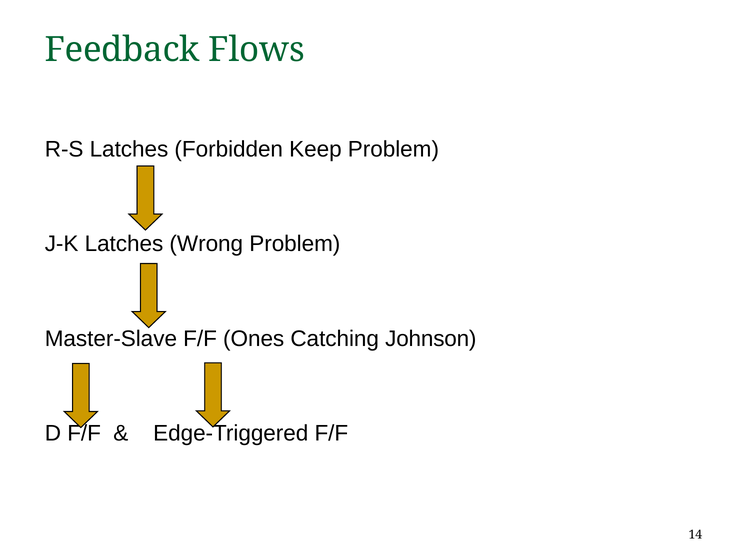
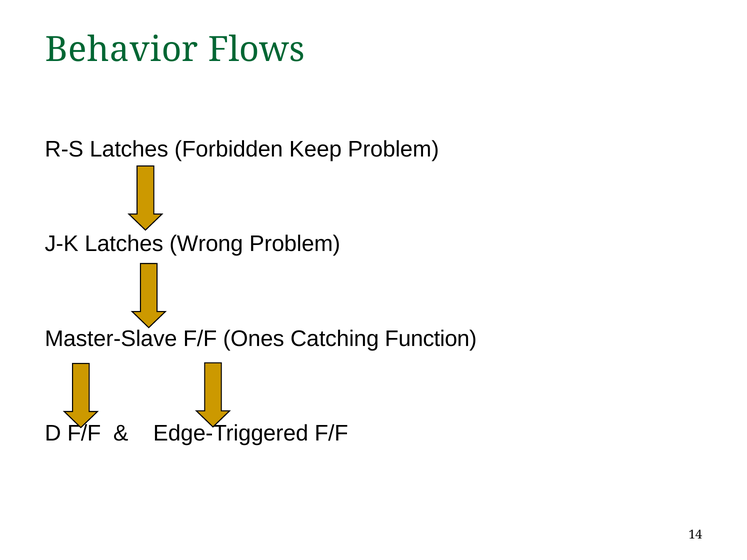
Feedback: Feedback -> Behavior (122, 50)
Johnson: Johnson -> Function (431, 338)
